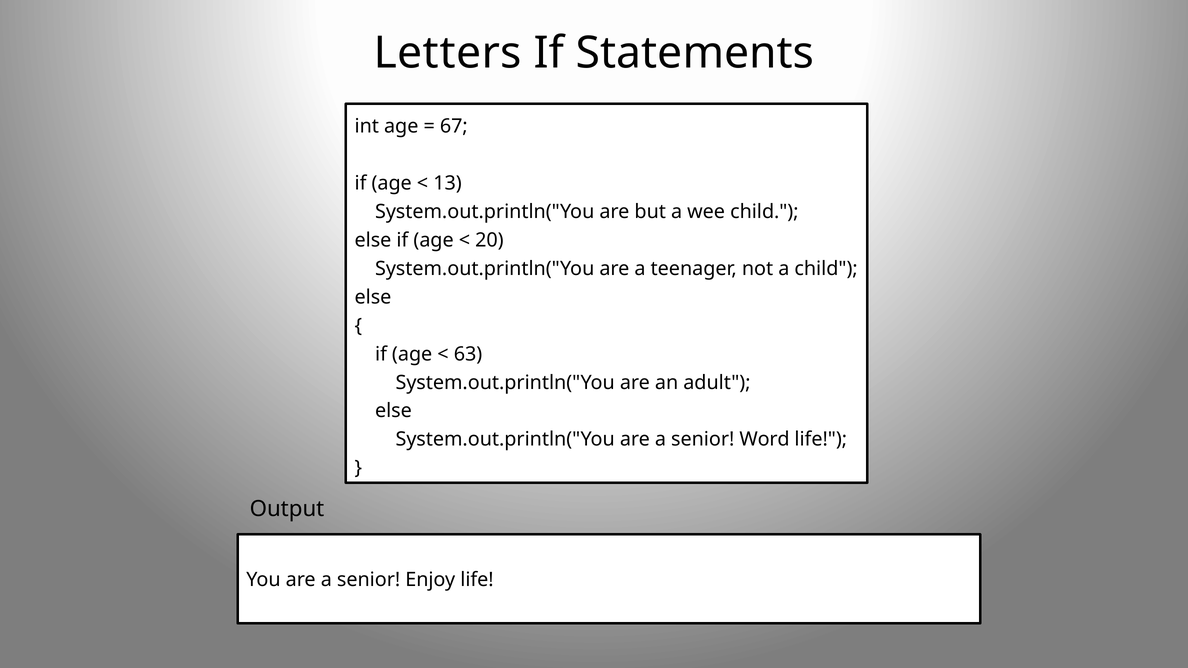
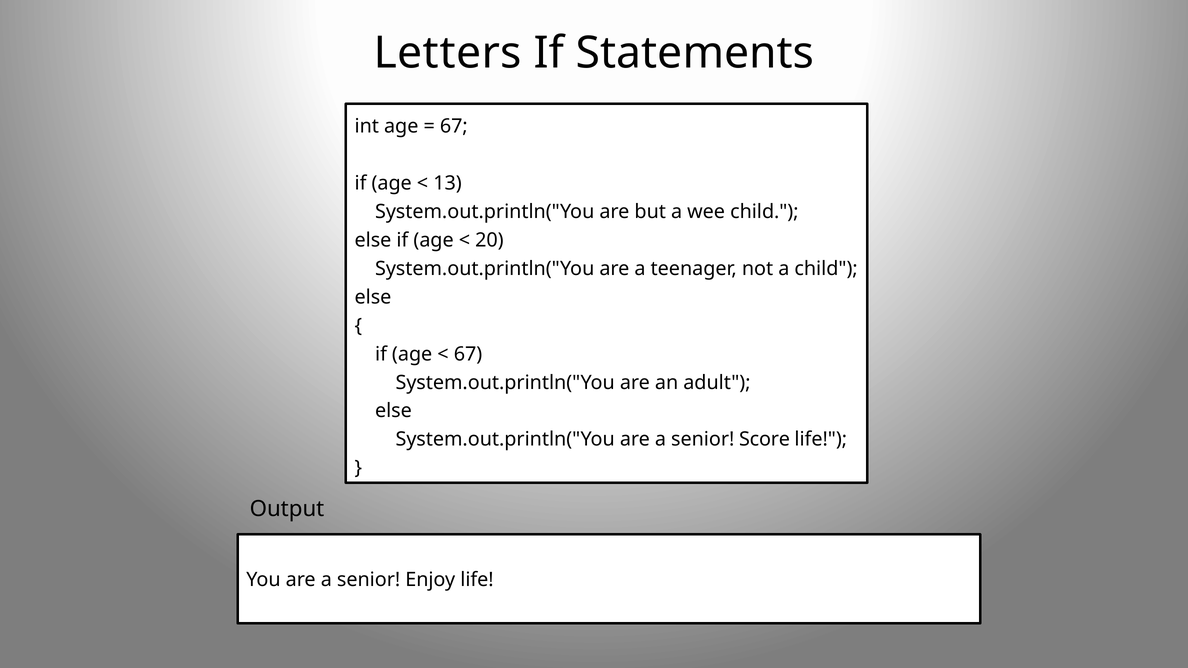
63: 63 -> 67 (468, 354)
Word: Word -> Score (764, 440)
